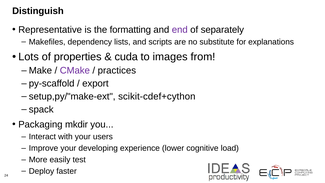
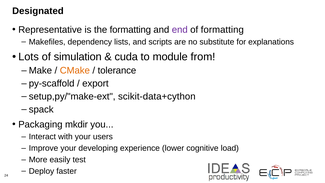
Distinguish: Distinguish -> Designated (38, 11)
of separately: separately -> formatting (222, 30)
properties: properties -> simulation (78, 57)
images: images -> module (170, 57)
CMake colour: purple -> orange (75, 71)
practices: practices -> tolerance (117, 71)
scikit-cdef+cython: scikit-cdef+cython -> scikit-data+cython (157, 96)
